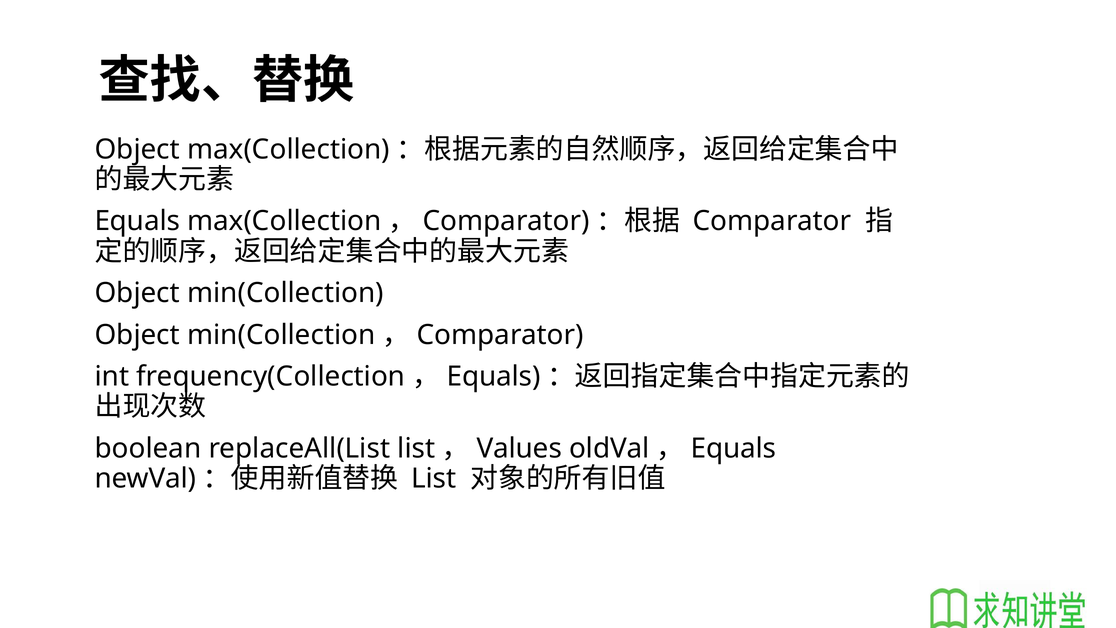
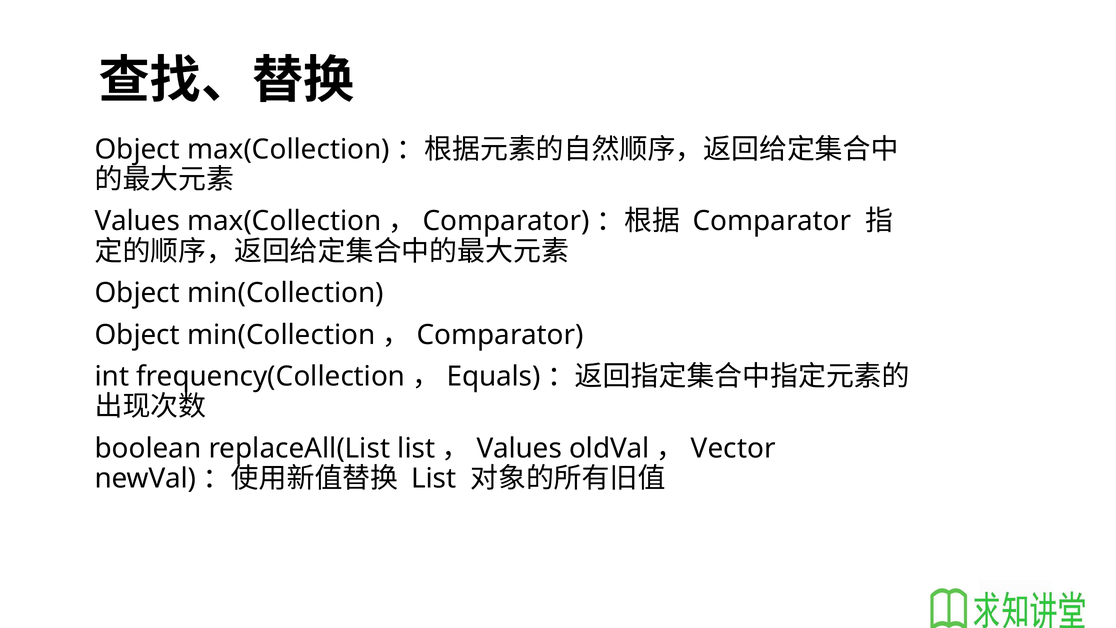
Equals: Equals -> Values (137, 221)
Equals: Equals -> Vector (733, 448)
